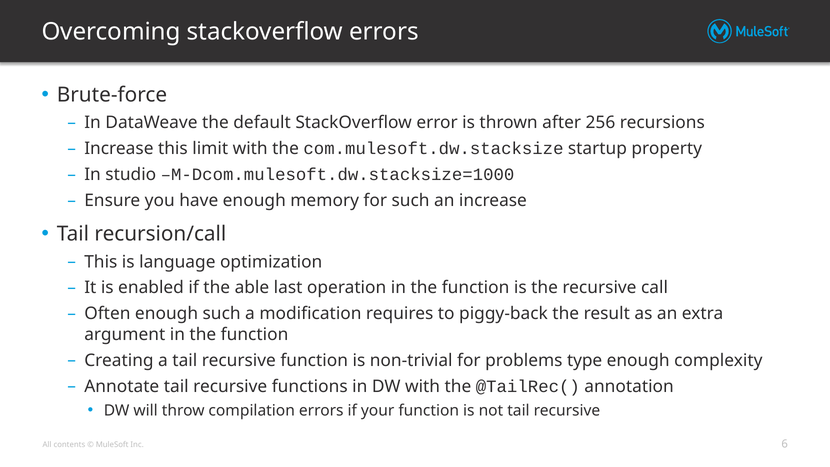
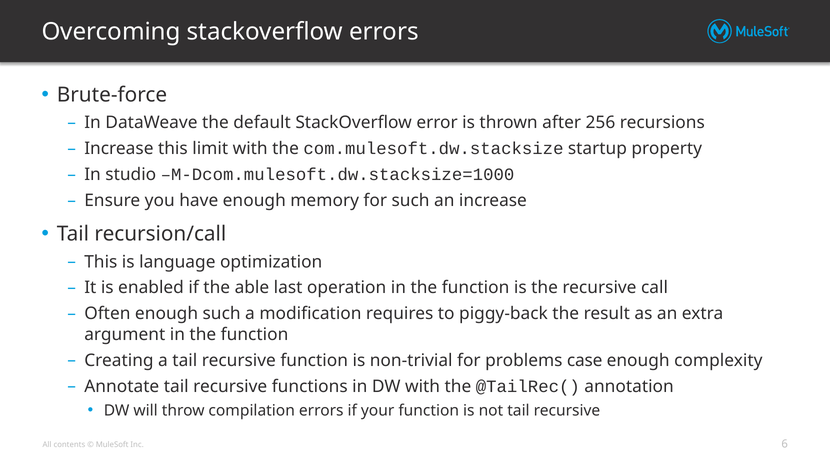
type: type -> case (585, 360)
